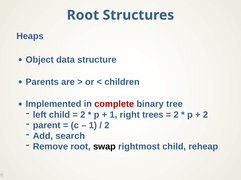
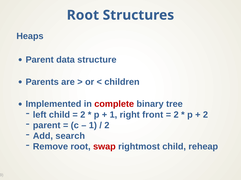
Object: Object -> Parent (40, 60)
trees: trees -> front (153, 115)
swap colour: black -> red (104, 147)
